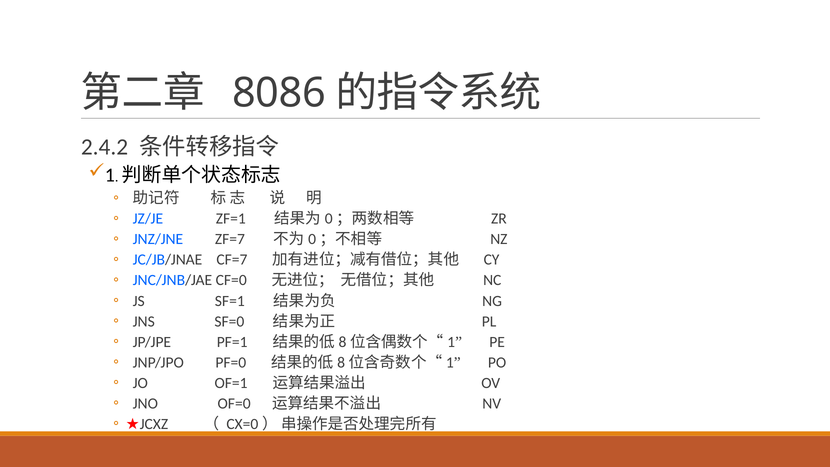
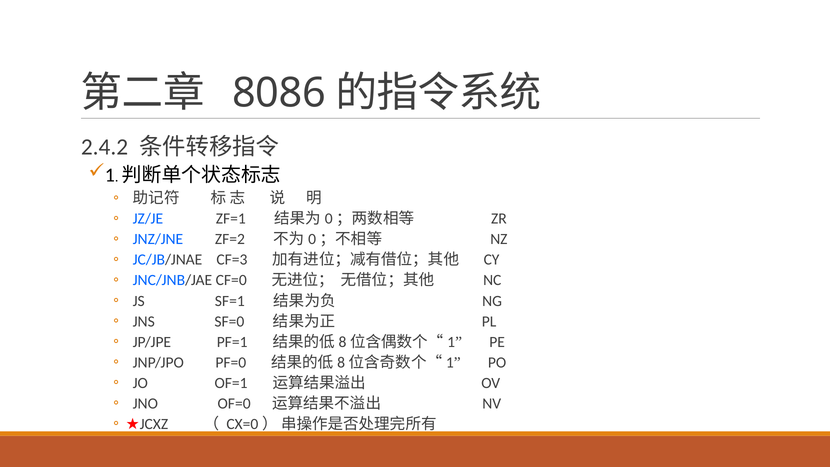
ZF=7: ZF=7 -> ZF=2 (230, 239)
CF=7: CF=7 -> CF=3 (232, 260)
